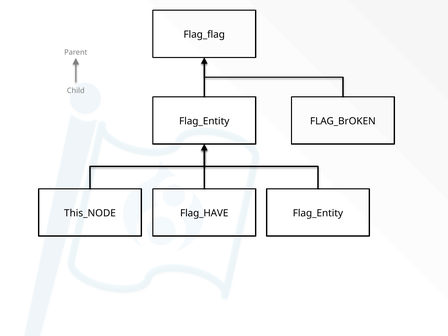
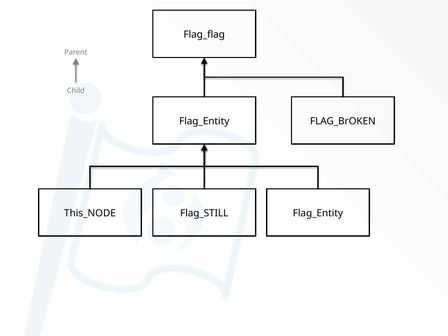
Flag_HAVE: Flag_HAVE -> Flag_STILL (204, 213)
